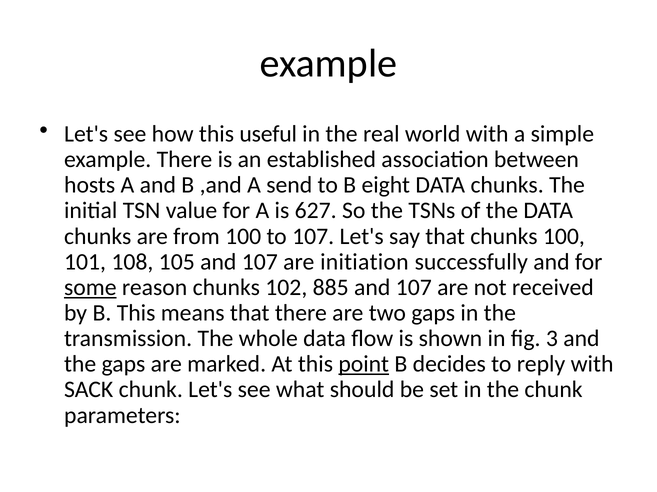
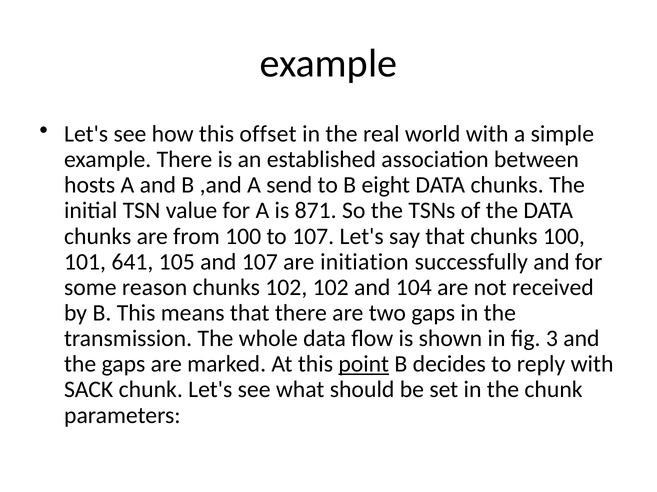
useful: useful -> offset (268, 134)
627: 627 -> 871 (316, 211)
108: 108 -> 641 (132, 262)
some underline: present -> none (90, 288)
102 885: 885 -> 102 (331, 288)
107: 107 -> 104 (414, 288)
